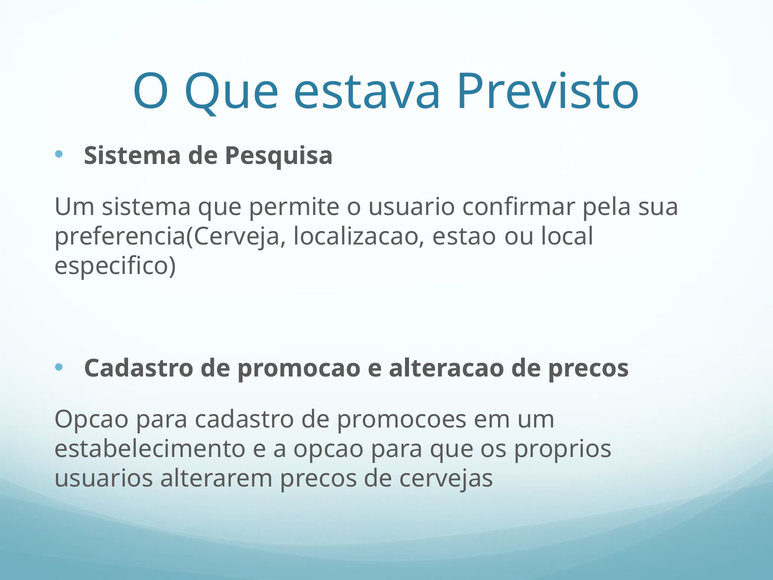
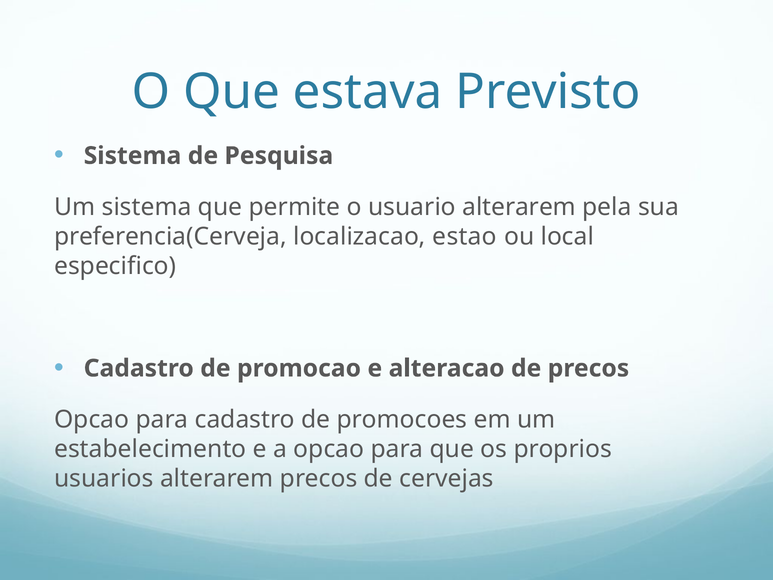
usuario confirmar: confirmar -> alterarem (519, 207)
